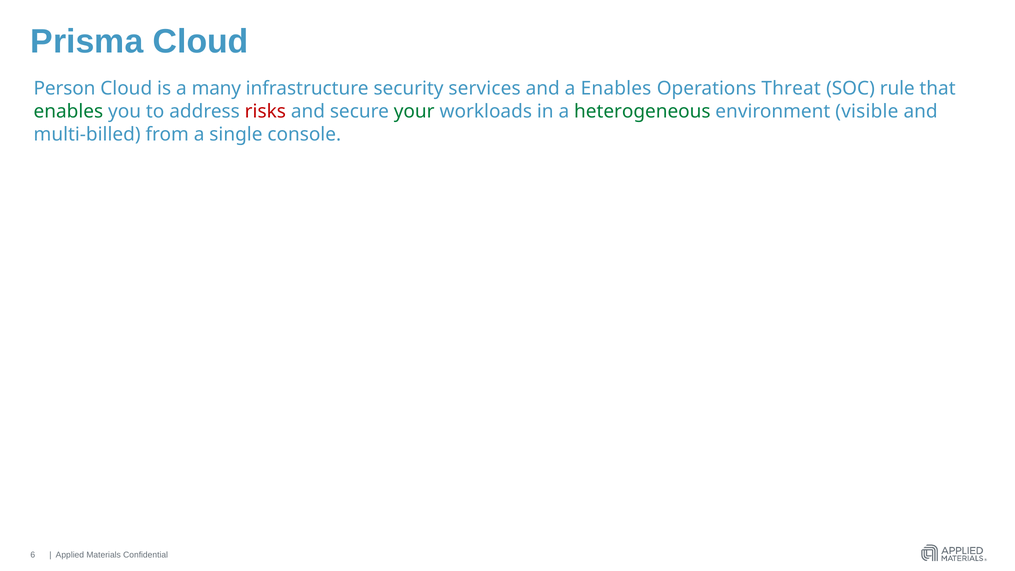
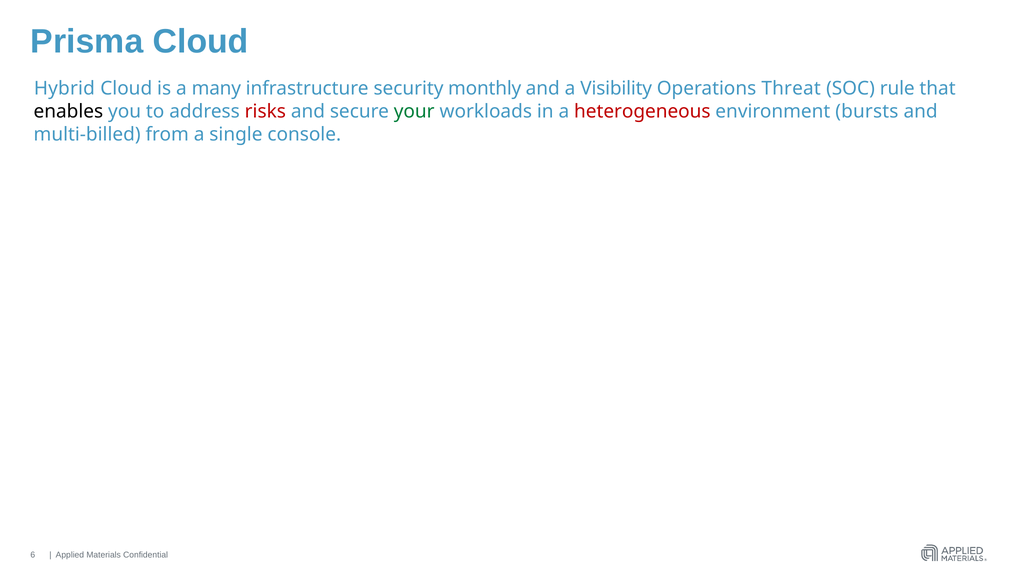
Person: Person -> Hybrid (64, 89)
services: services -> monthly (485, 89)
a Enables: Enables -> Visibility (616, 89)
enables colour: green -> black (68, 111)
heterogeneous colour: green -> red (642, 111)
visible: visible -> bursts (867, 111)
